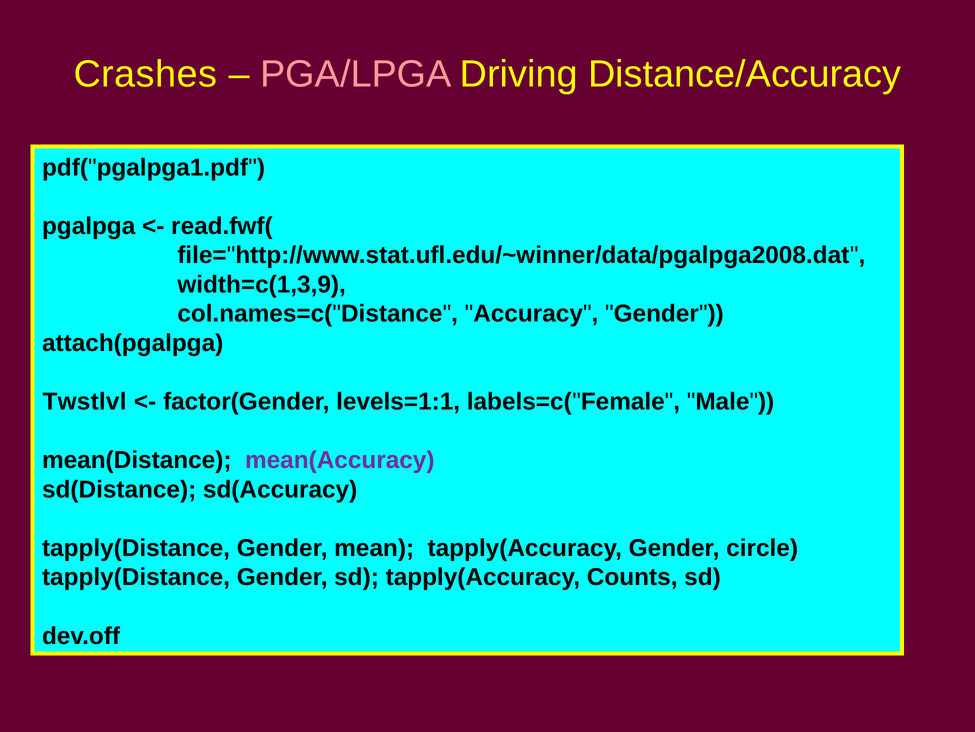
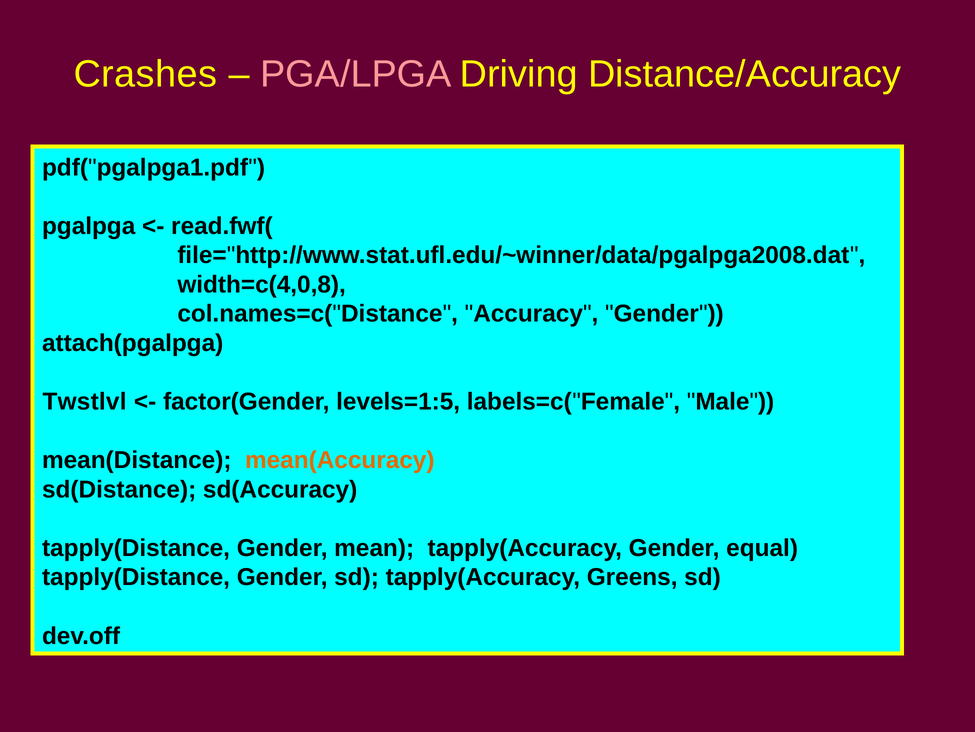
width=c(1,3,9: width=c(1,3,9 -> width=c(4,0,8 (262, 284)
levels=1:1: levels=1:1 -> levels=1:5 (398, 401)
mean(Accuracy colour: purple -> orange (340, 460)
circle: circle -> equal (762, 548)
Counts: Counts -> Greens (632, 577)
